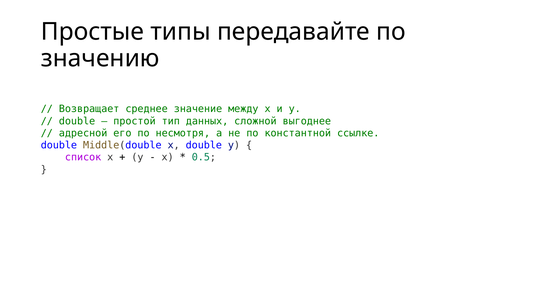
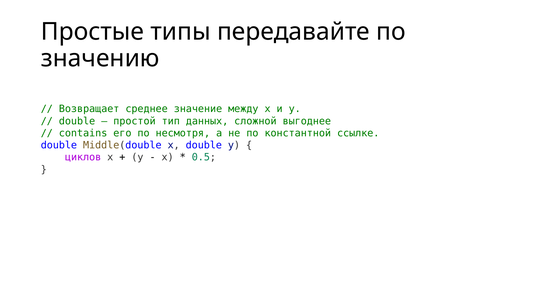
адресной: адресной -> contains (83, 133)
список: список -> циклов (83, 157)
